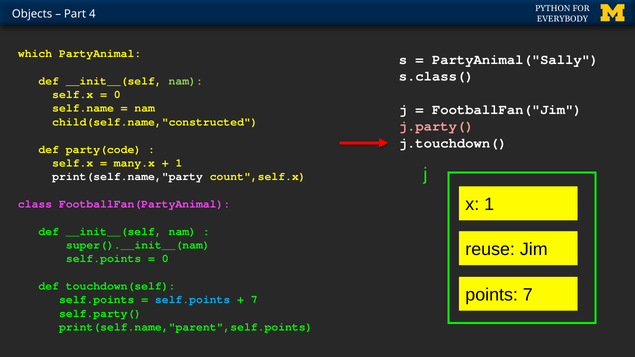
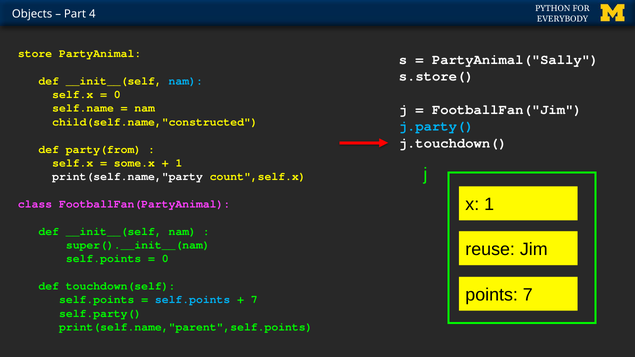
which: which -> store (35, 54)
s.class(: s.class( -> s.store( (436, 76)
nam colour: light green -> light blue (186, 81)
j.party( colour: pink -> light blue (436, 126)
party(code: party(code -> party(from (104, 149)
many.x: many.x -> some.x (134, 163)
